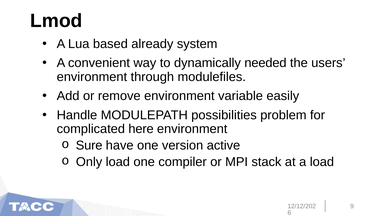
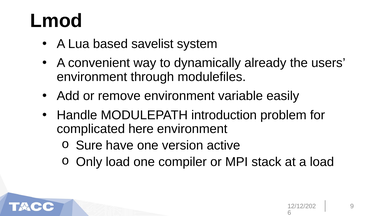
already: already -> savelist (152, 44)
needed: needed -> already (265, 63)
possibilities: possibilities -> introduction (224, 115)
